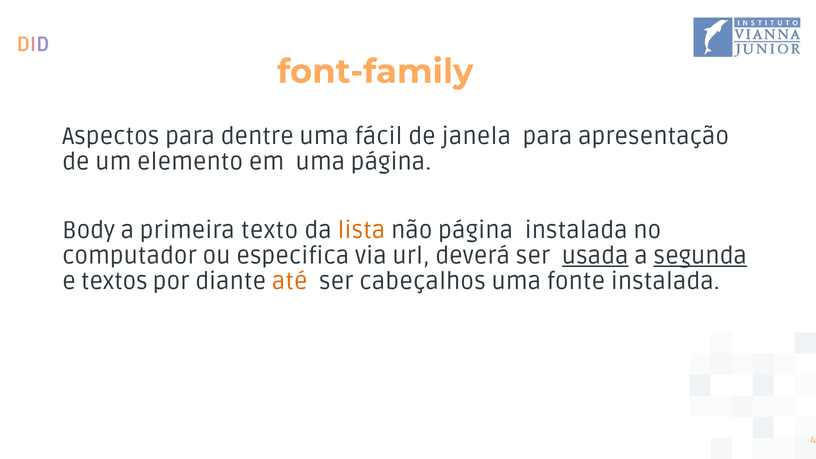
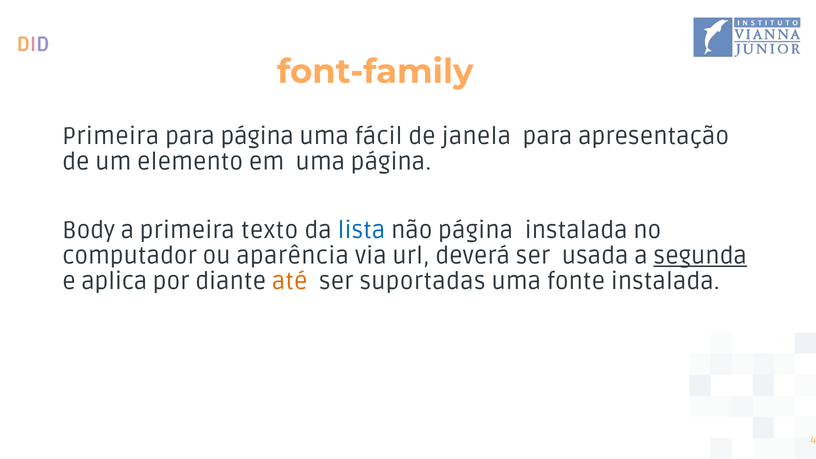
Aspectos: Aspectos -> Primeira (111, 136)
para dentre: dentre -> página (257, 136)
lista colour: orange -> blue (361, 230)
especifica: especifica -> aparência (293, 256)
usada underline: present -> none (595, 256)
textos: textos -> aplica (114, 282)
cabeçalhos: cabeçalhos -> suportadas (423, 282)
